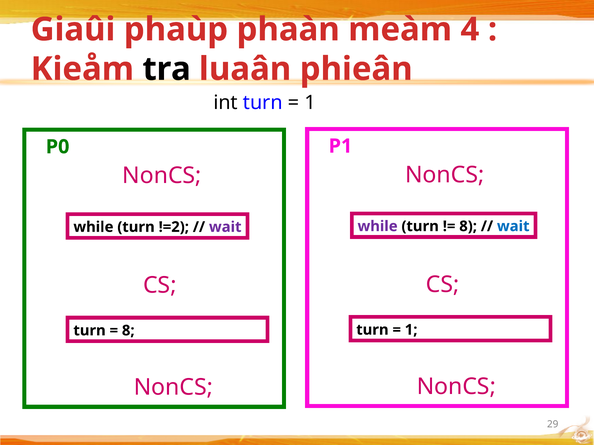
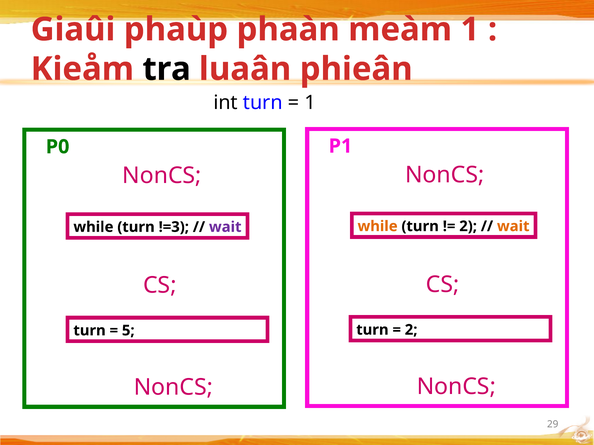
meàm 4: 4 -> 1 (470, 30)
while colour: purple -> orange (378, 227)
8: 8 -> 2 (468, 227)
wait colour: blue -> orange (513, 227)
!=2: !=2 -> !=3 (174, 227)
1: 1 -> 2 (411, 330)
8: 8 -> 5 (128, 331)
